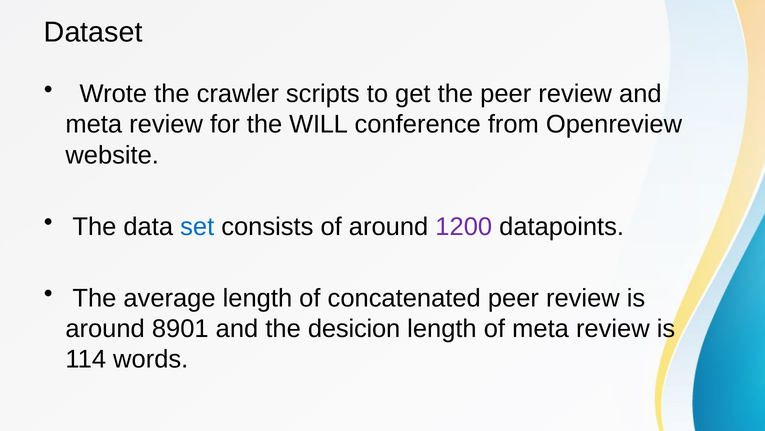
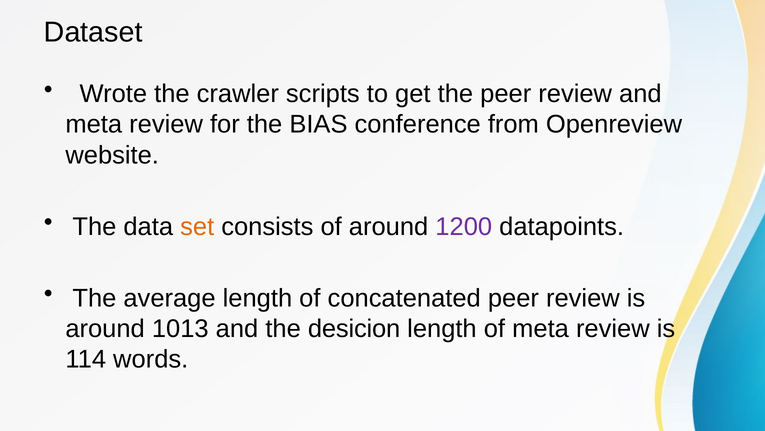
WILL: WILL -> BIAS (318, 124)
set colour: blue -> orange (197, 226)
8901: 8901 -> 1013 (180, 328)
